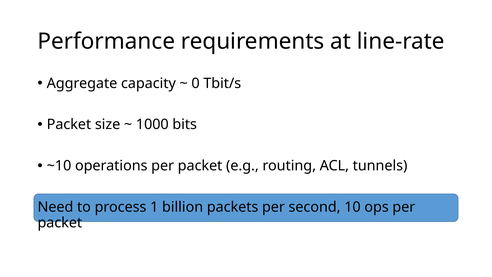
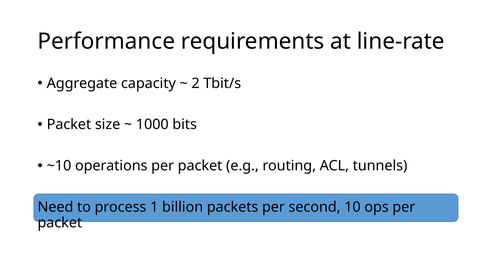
0: 0 -> 2 (196, 83)
